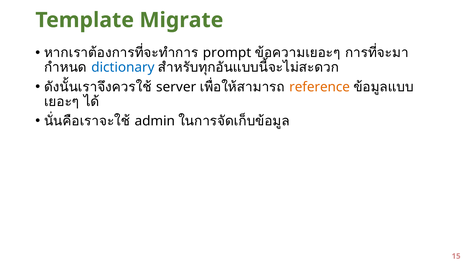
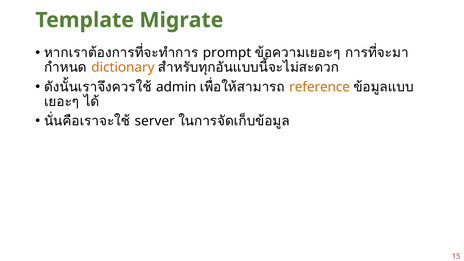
dictionary colour: blue -> orange (123, 67)
server: server -> admin (176, 87)
admin: admin -> server (155, 121)
